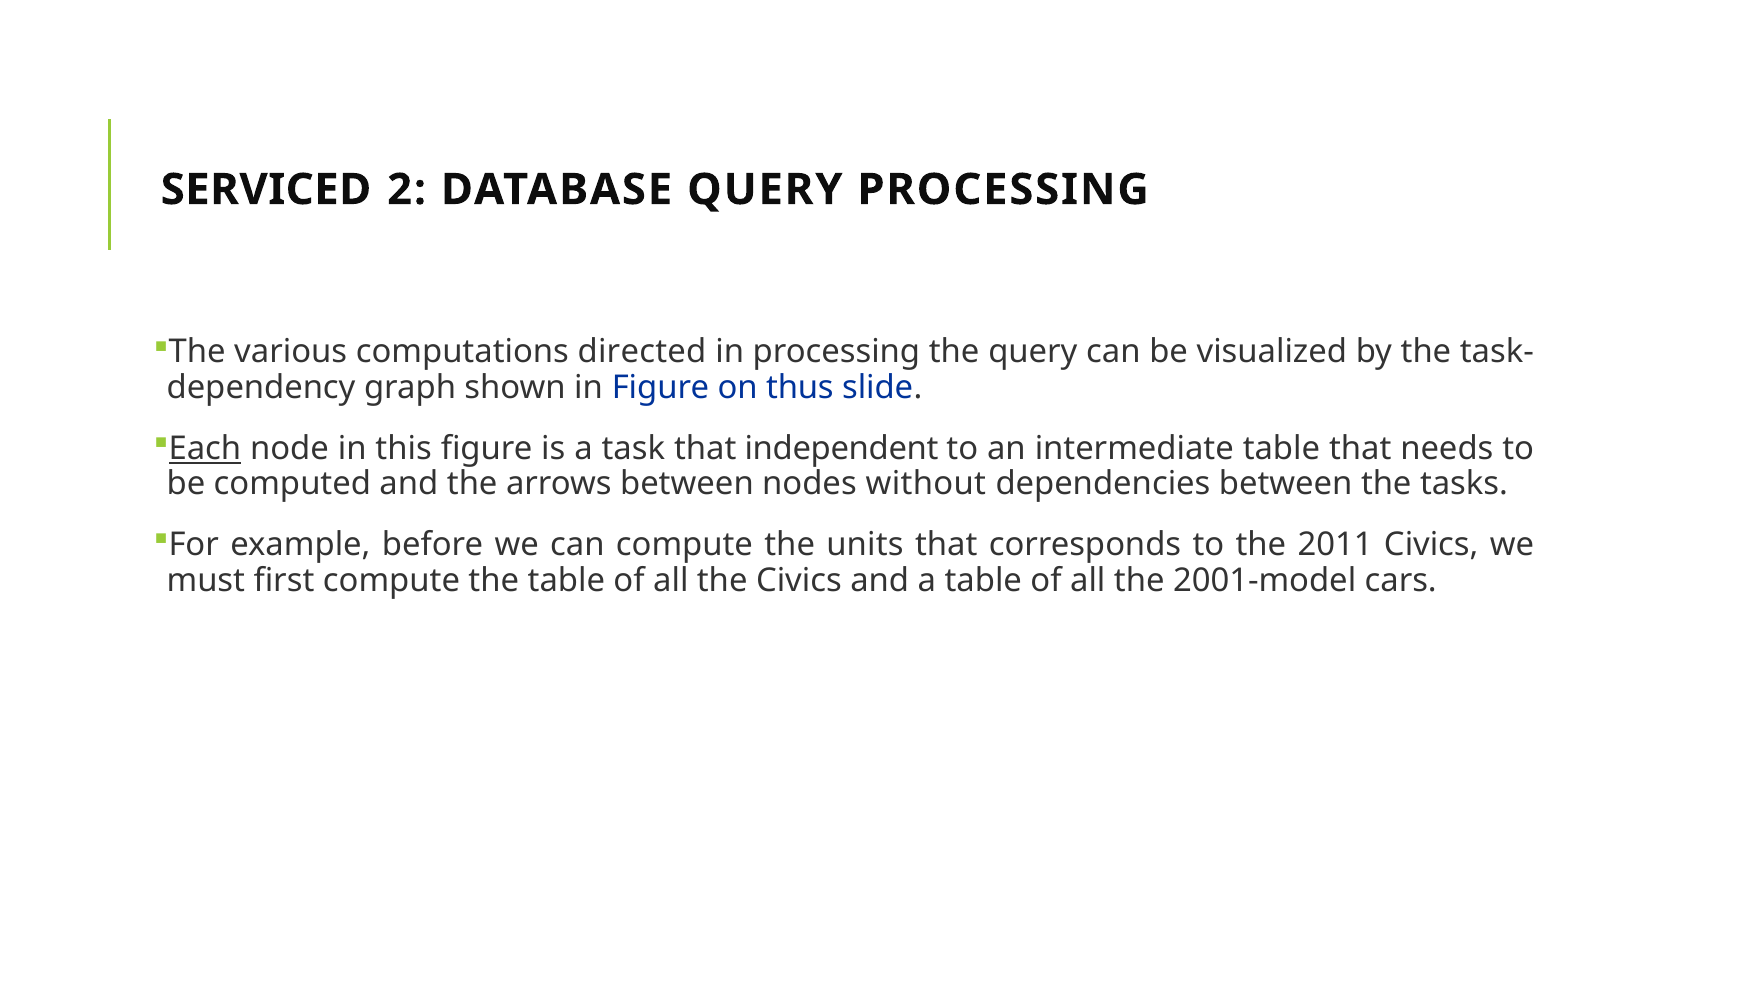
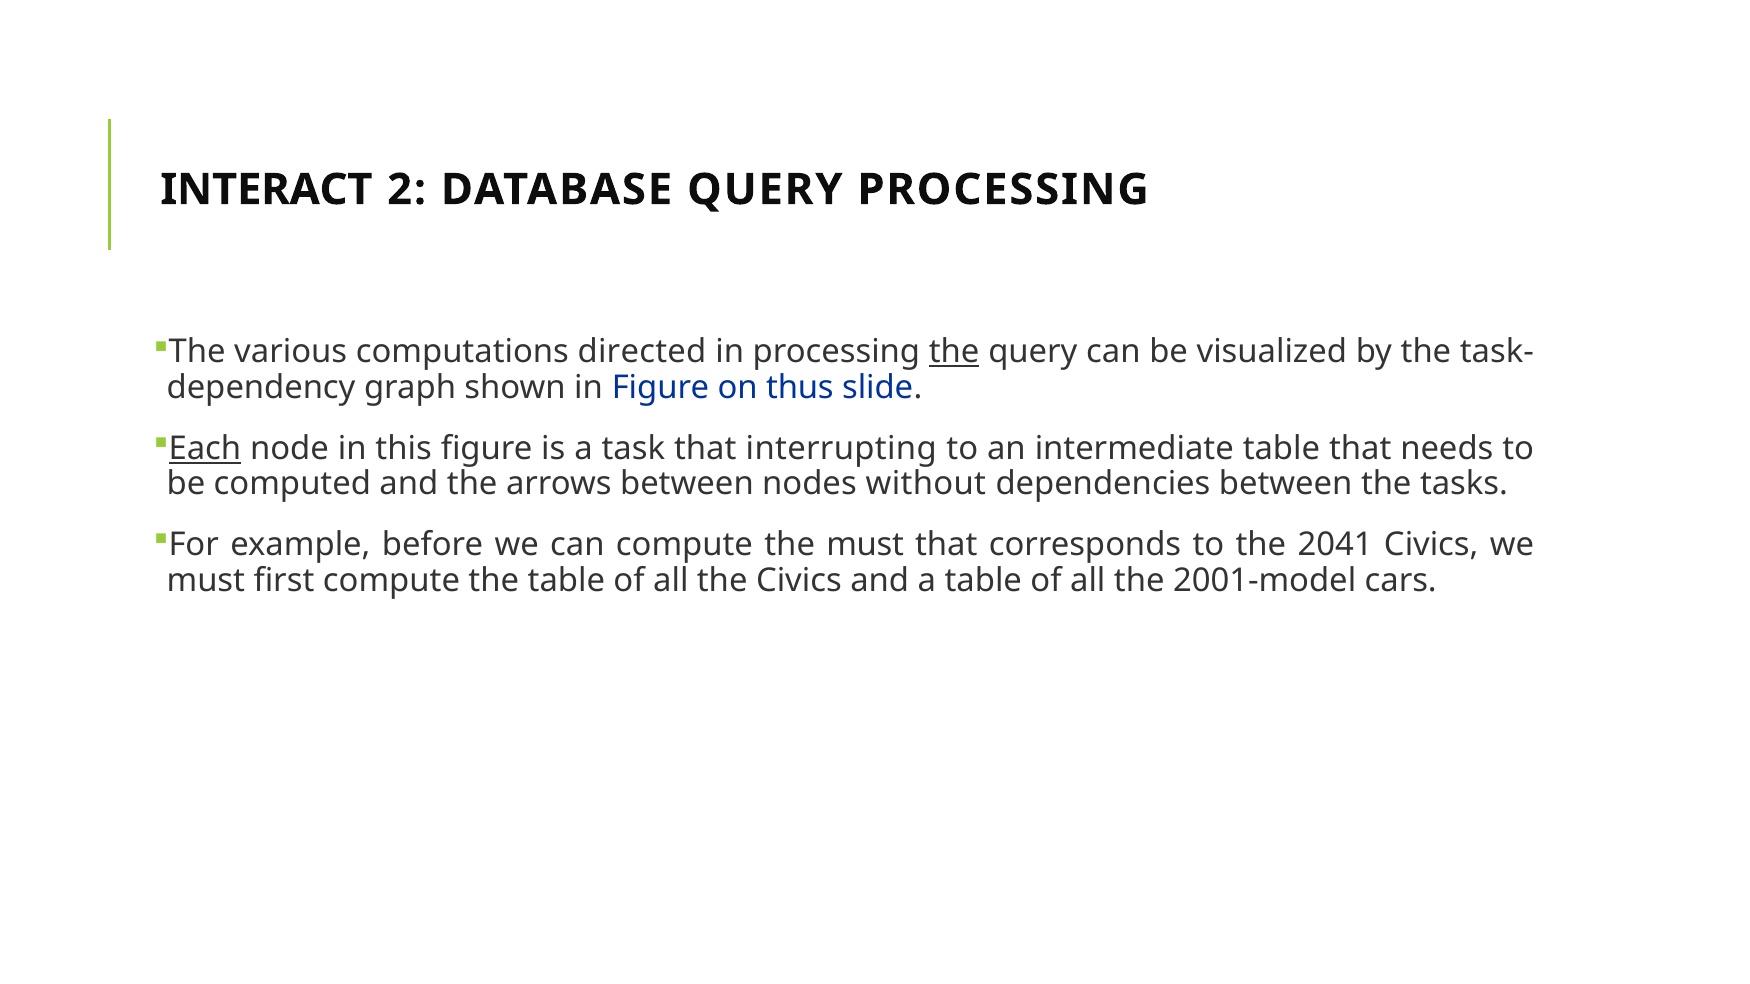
SERVICED: SERVICED -> INTERACT (266, 190)
the underline: none -> present (954, 352)
independent: independent -> interrupting (841, 449)
the units: units -> must (865, 545)
2011: 2011 -> 2041 (1335, 545)
